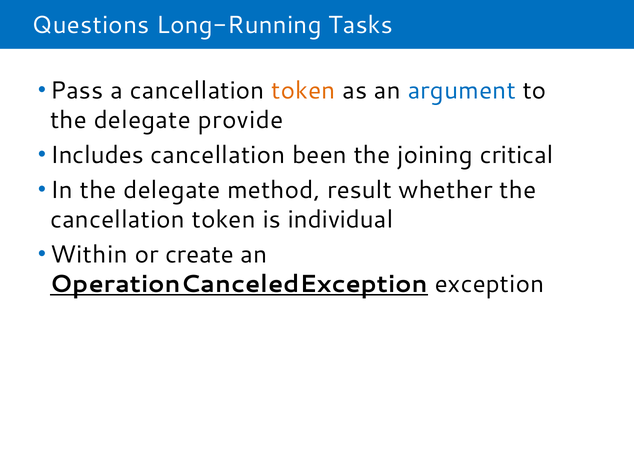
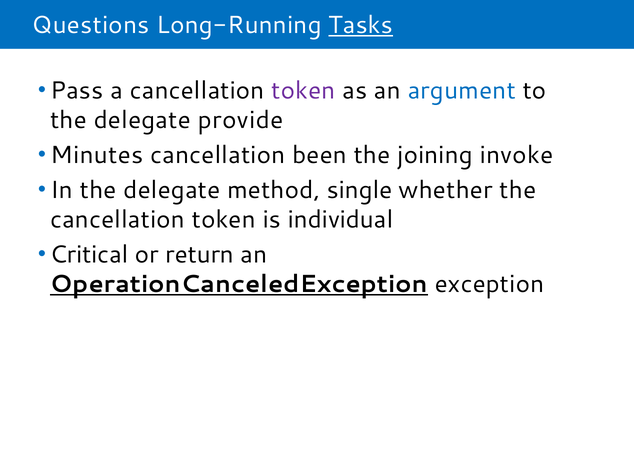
Tasks underline: none -> present (361, 25)
token colour: orange -> purple (303, 90)
Includes: Includes -> Minutes (97, 155)
critical: critical -> invoke (516, 155)
result: result -> single (360, 190)
Within: Within -> Critical (89, 254)
create: create -> return (200, 254)
